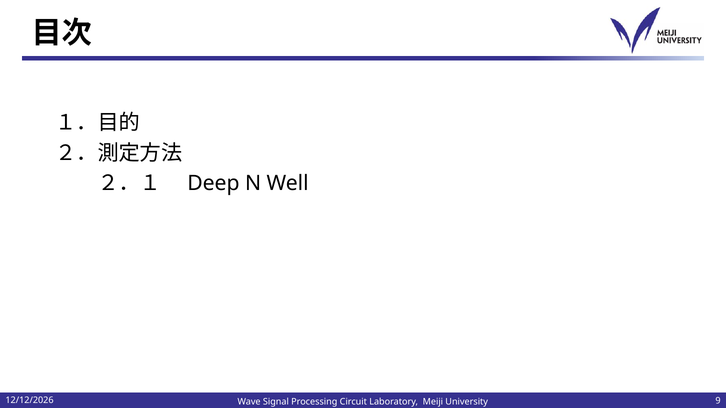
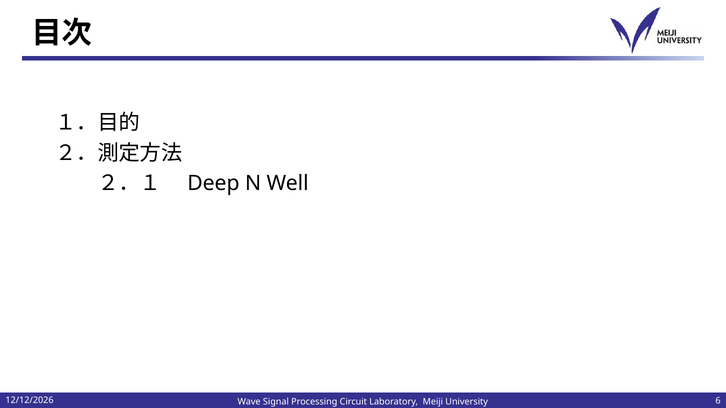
9: 9 -> 6 (718, 401)
